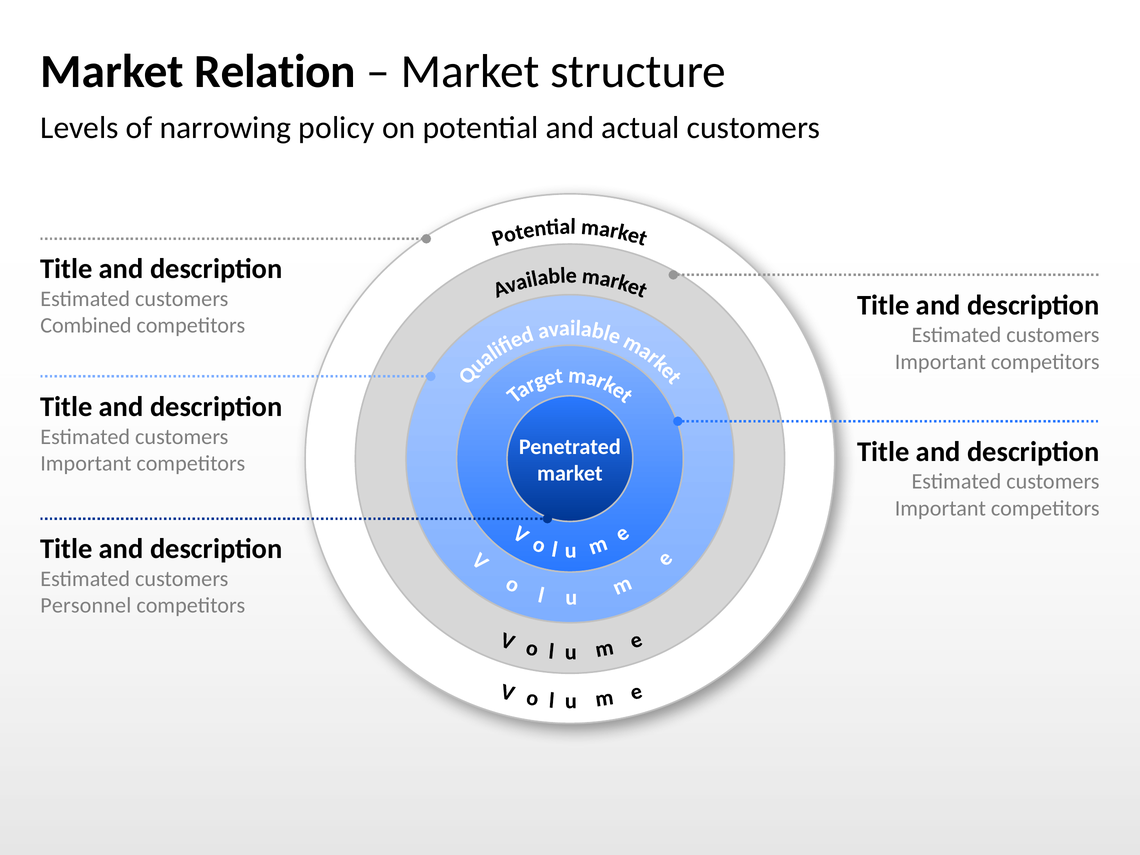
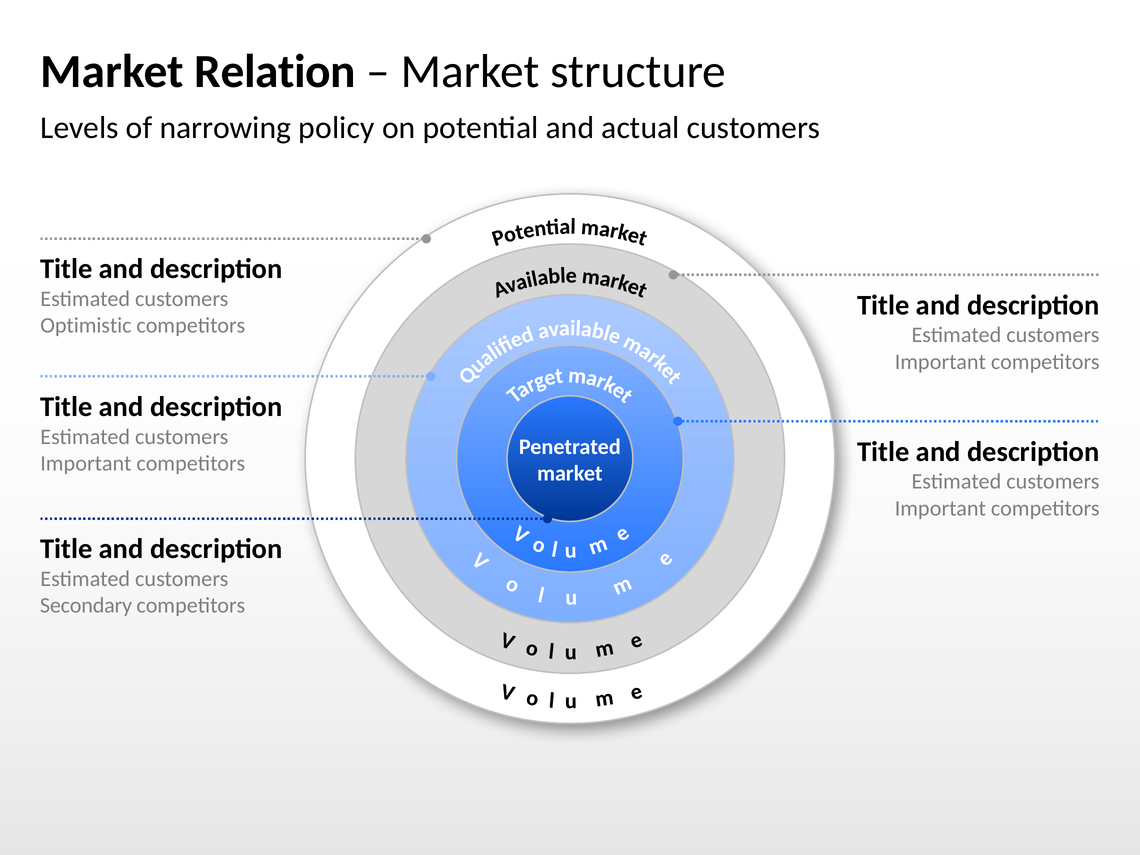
Combined: Combined -> Optimistic (86, 326)
Personnel: Personnel -> Secondary (86, 606)
